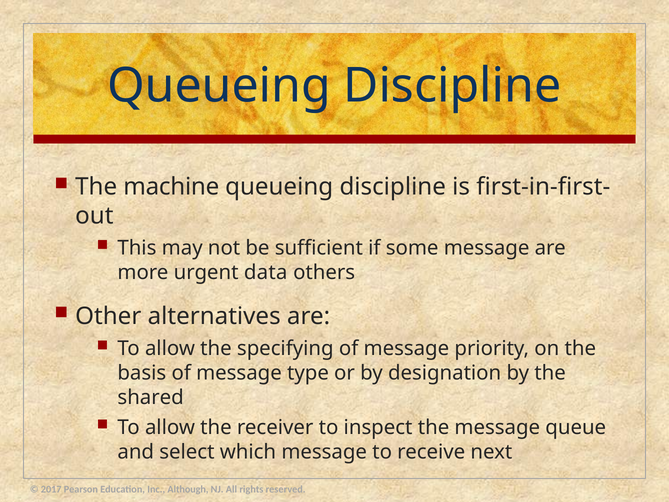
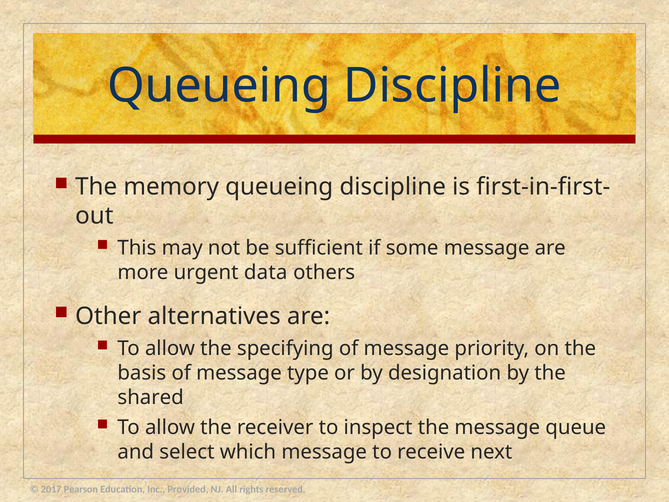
machine: machine -> memory (171, 187)
Although: Although -> Provided (188, 489)
